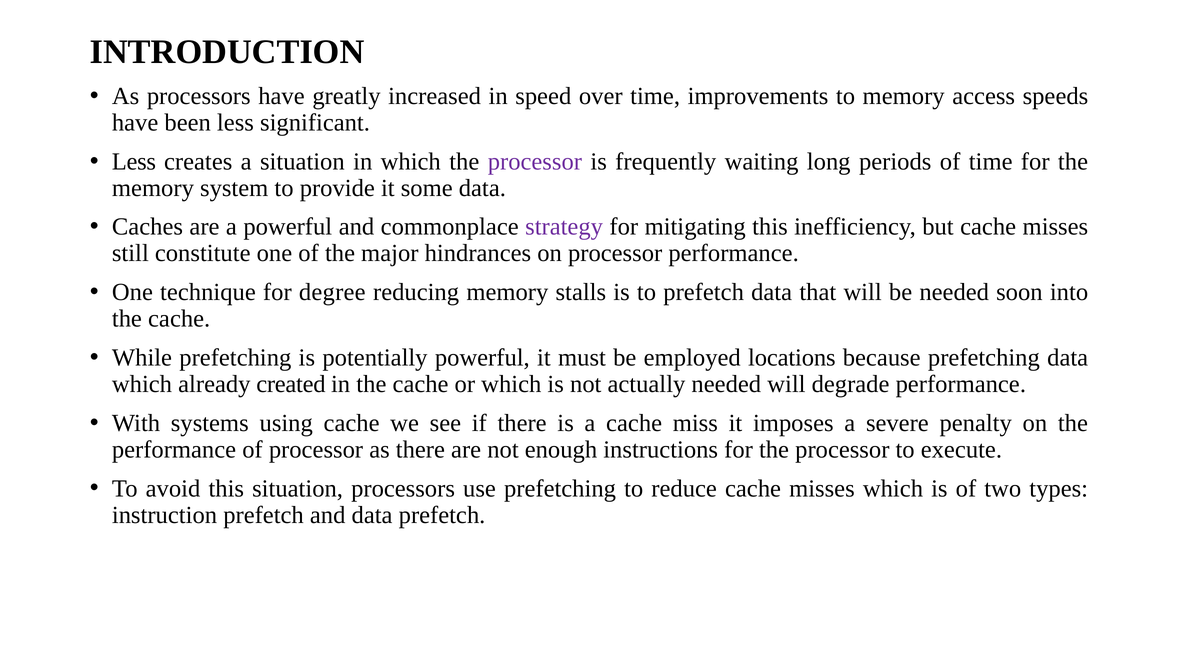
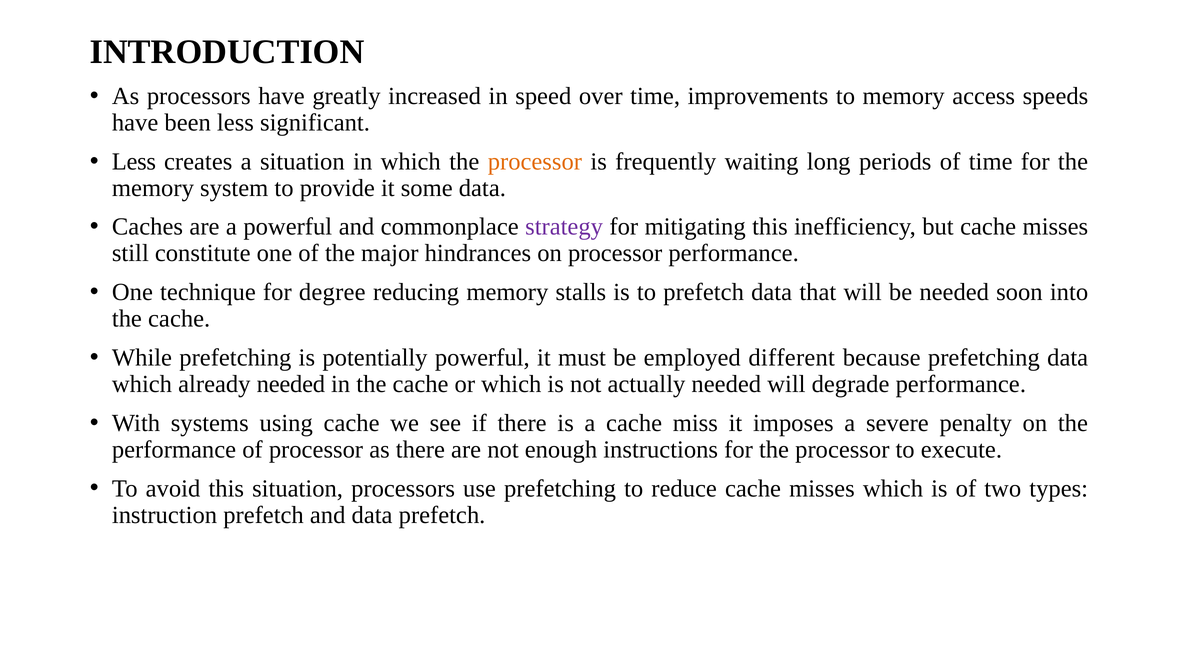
processor colour: purple -> orange (535, 161)
locations: locations -> different (792, 358)
already created: created -> needed (291, 384)
